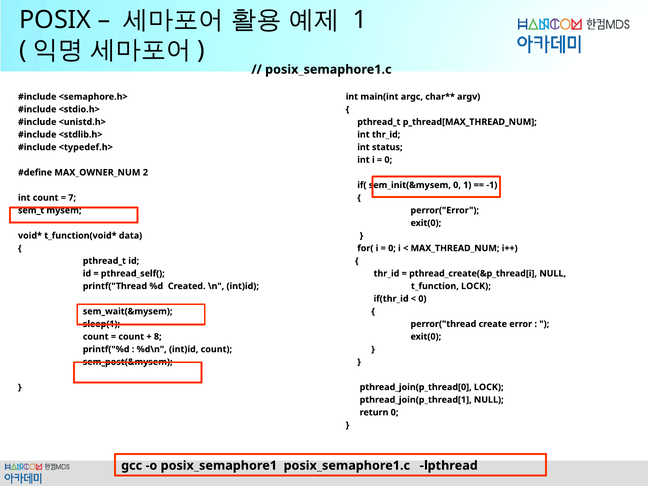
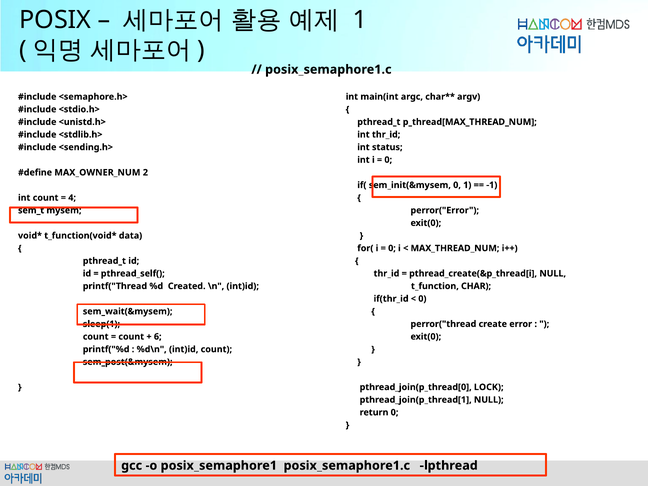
<typedef.h>: <typedef.h> -> <sending.h> (86, 147)
7: 7 -> 4 (72, 198)
t_function LOCK: LOCK -> CHAR (476, 286)
8: 8 -> 6 (158, 337)
